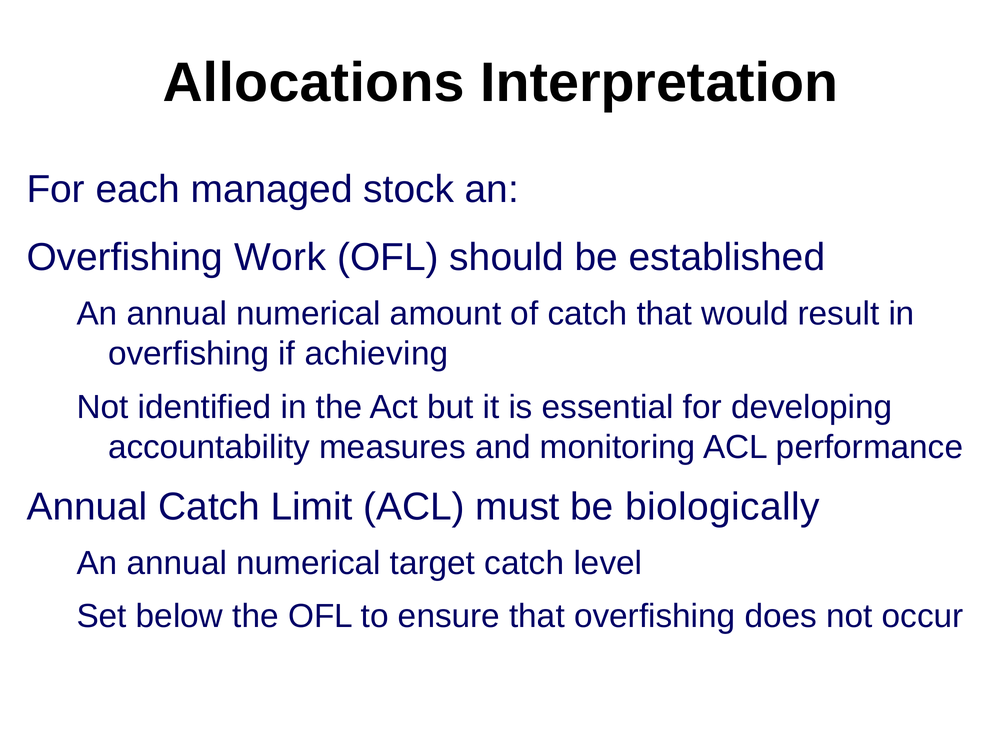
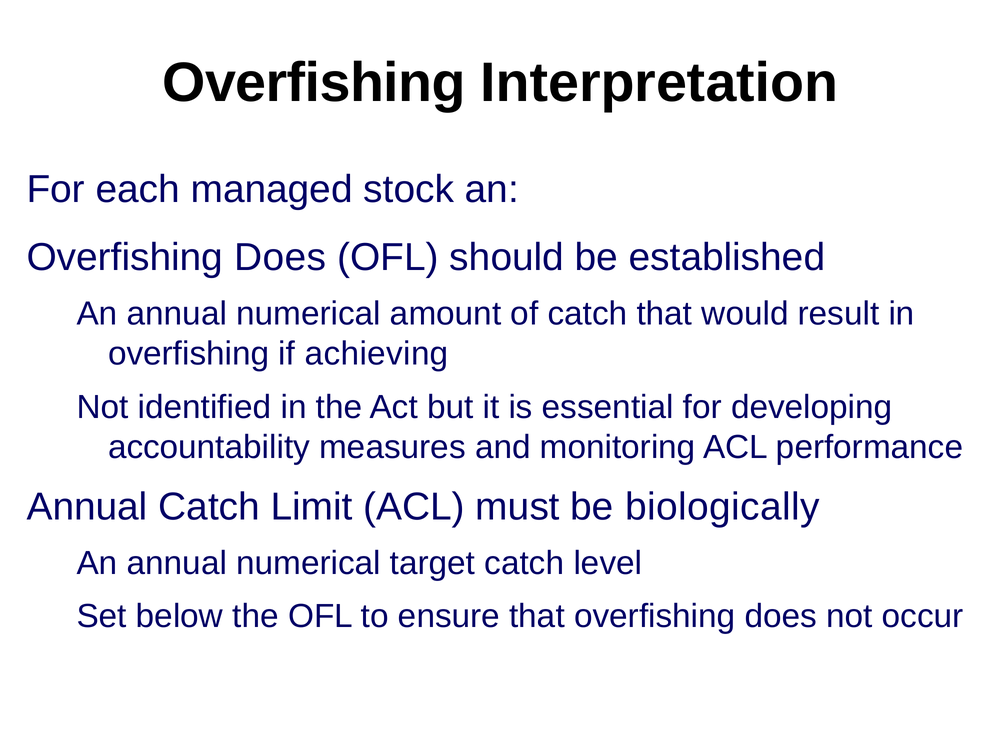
Allocations: Allocations -> Overfishing (314, 83)
Work: Work -> Does (280, 257)
